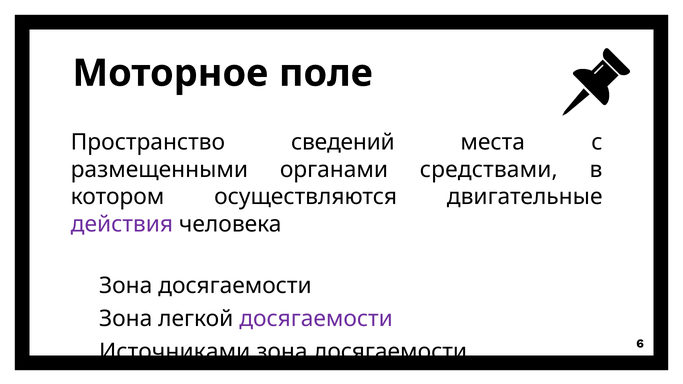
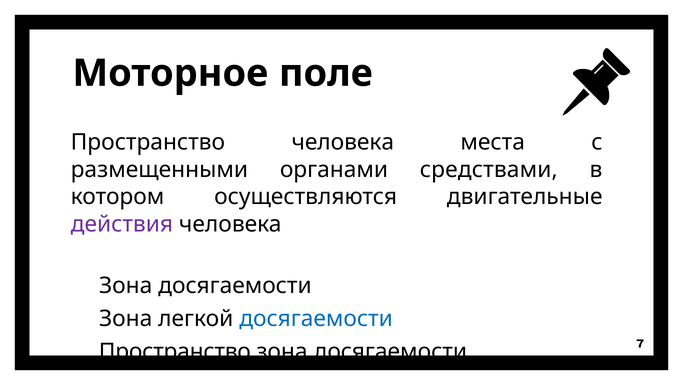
Пространство сведений: сведений -> человека (343, 142)
досягаемости colour: purple -> blue (316, 319)
Источниками: Источниками -> Пространство (175, 352)
6: 6 -> 7 (640, 344)
